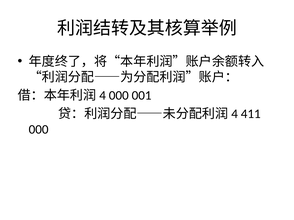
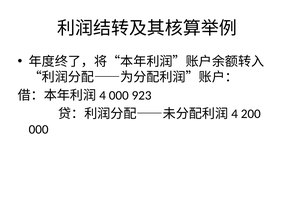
001: 001 -> 923 (142, 96)
411: 411 -> 200 (251, 114)
